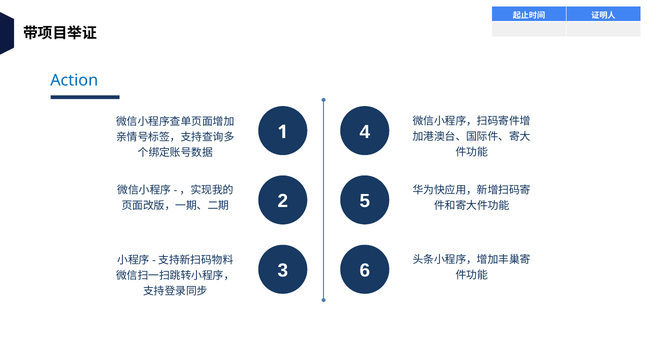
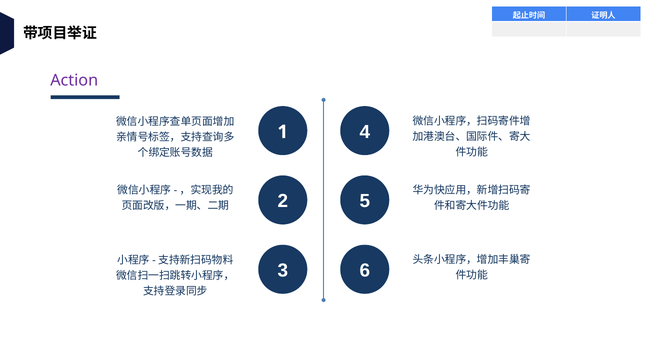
Action colour: blue -> purple (74, 80)
